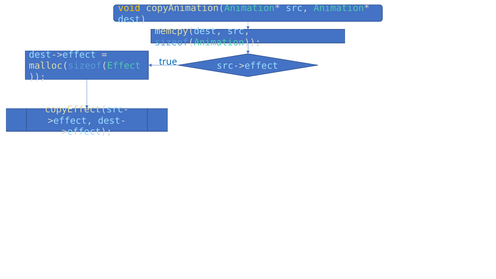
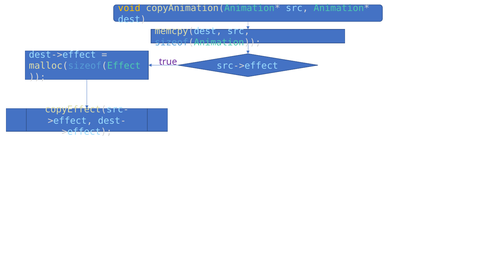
true colour: blue -> purple (168, 62)
